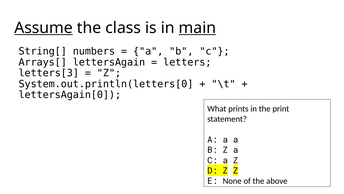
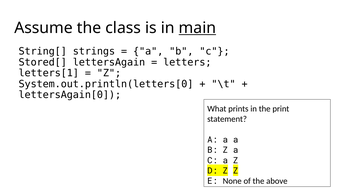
Assume underline: present -> none (44, 28)
numbers: numbers -> strings (94, 51)
Arrays[: Arrays[ -> Stored[ (43, 62)
letters[3: letters[3 -> letters[1 (49, 73)
